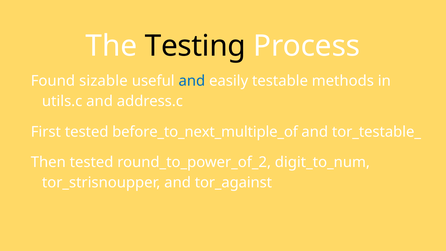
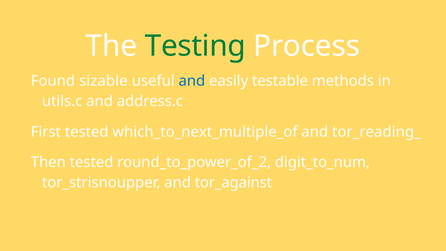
Testing colour: black -> green (195, 46)
before_to_next_multiple_of: before_to_next_multiple_of -> which_to_next_multiple_of (205, 132)
tor_testable_: tor_testable_ -> tor_reading_ (376, 132)
